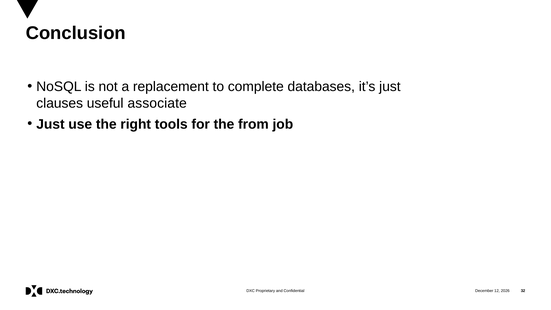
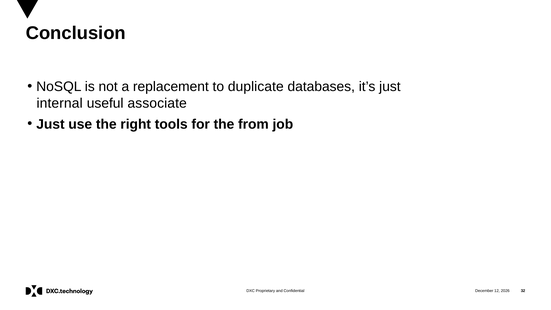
complete: complete -> duplicate (256, 87)
clauses: clauses -> internal (60, 103)
